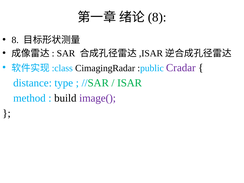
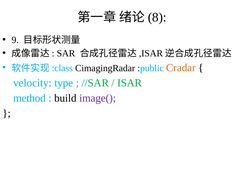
8: 8 -> 9 (15, 40)
Cradar colour: purple -> orange (181, 68)
distance: distance -> velocity (33, 83)
